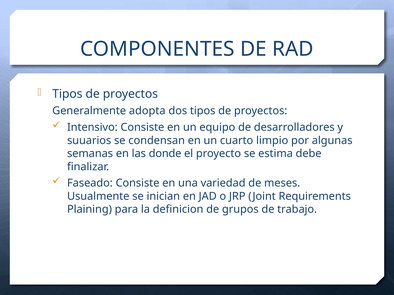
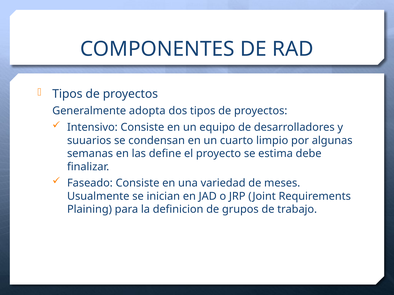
donde: donde -> define (165, 154)
